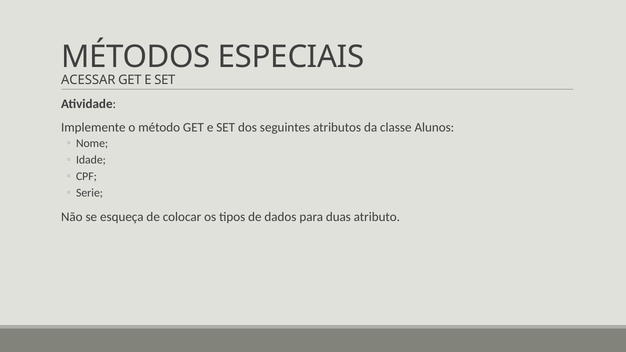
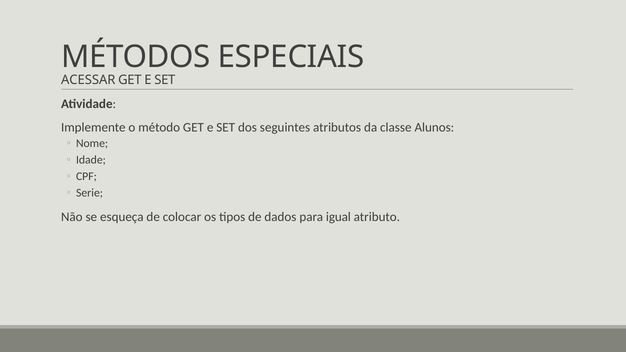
duas: duas -> igual (338, 217)
